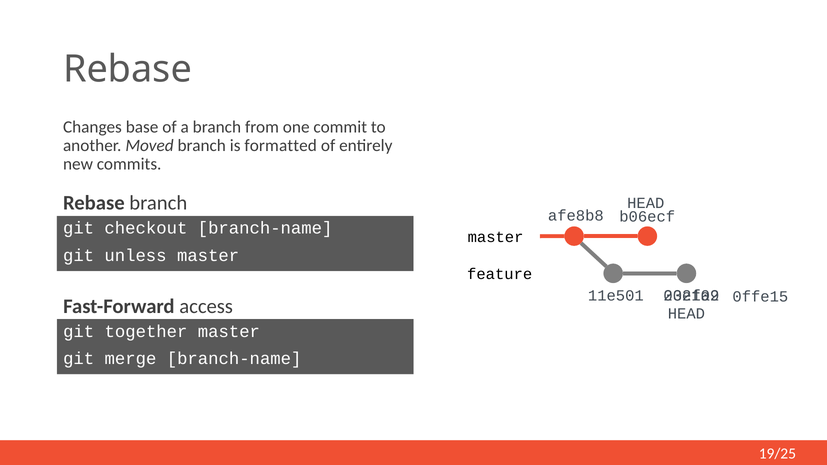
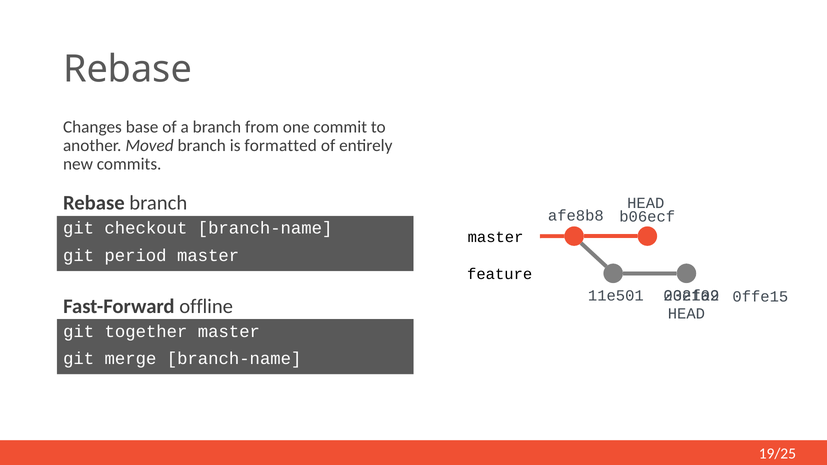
unless: unless -> period (136, 256)
access: access -> offline (206, 306)
